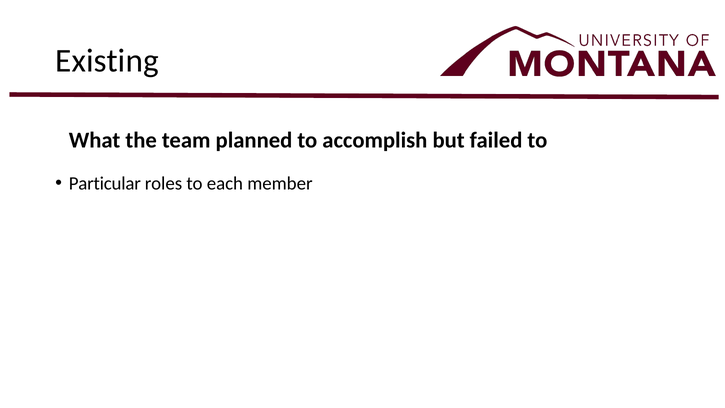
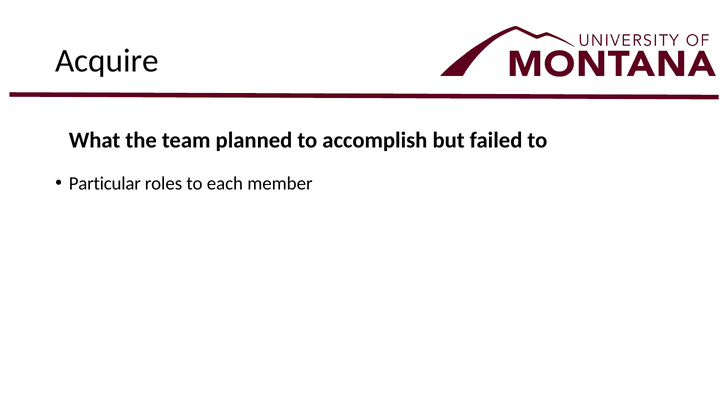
Existing: Existing -> Acquire (107, 61)
